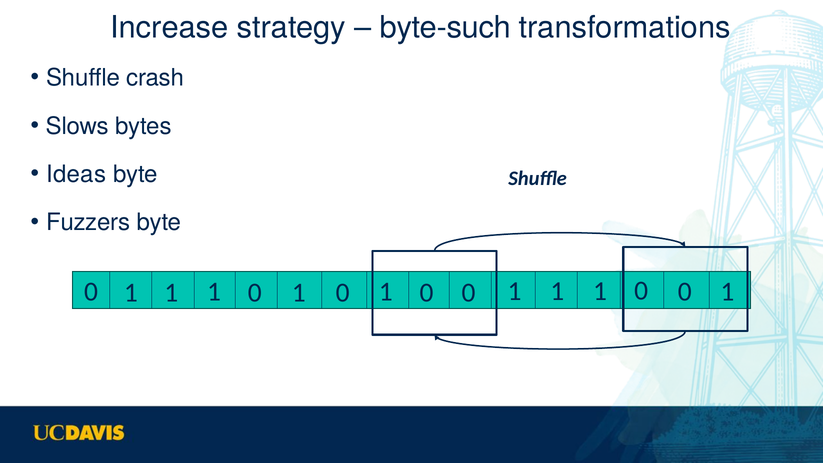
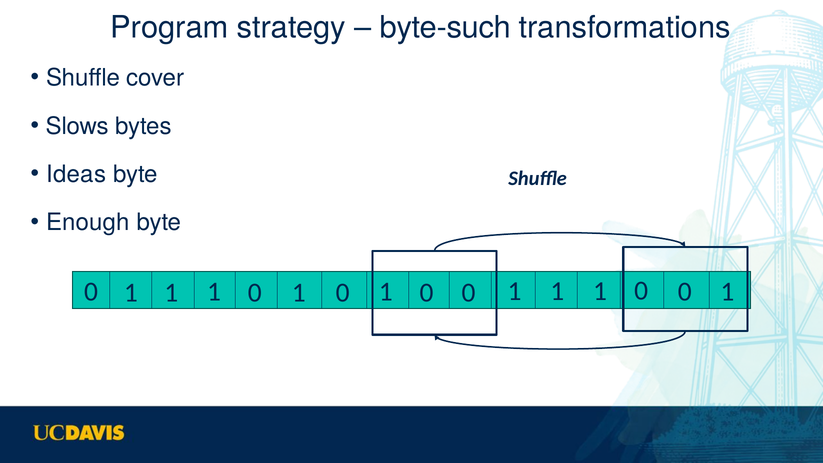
Increase: Increase -> Program (169, 28)
crash: crash -> cover (155, 78)
Fuzzers: Fuzzers -> Enough (88, 222)
